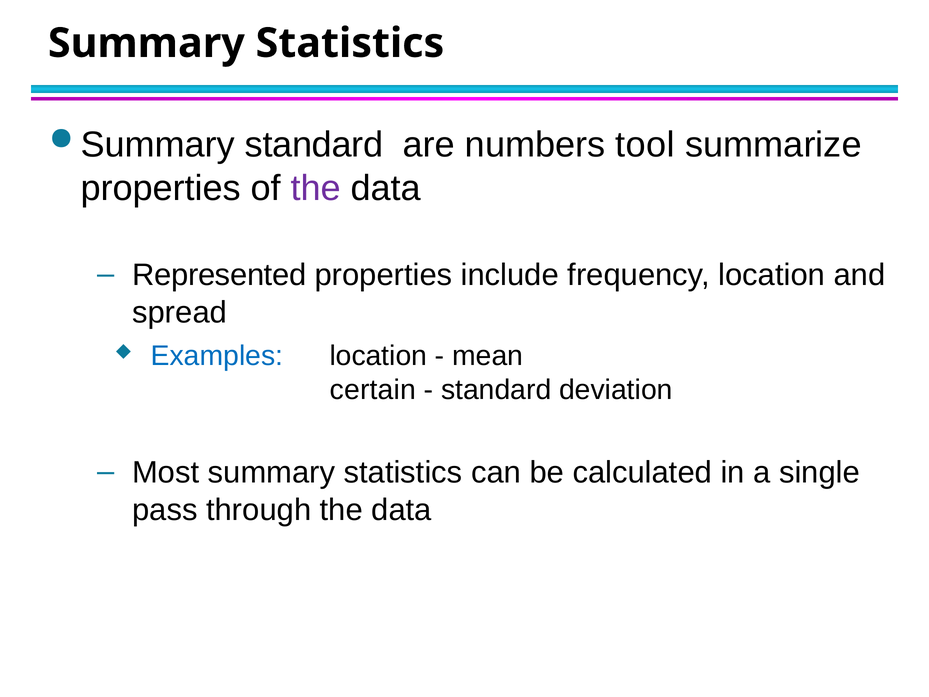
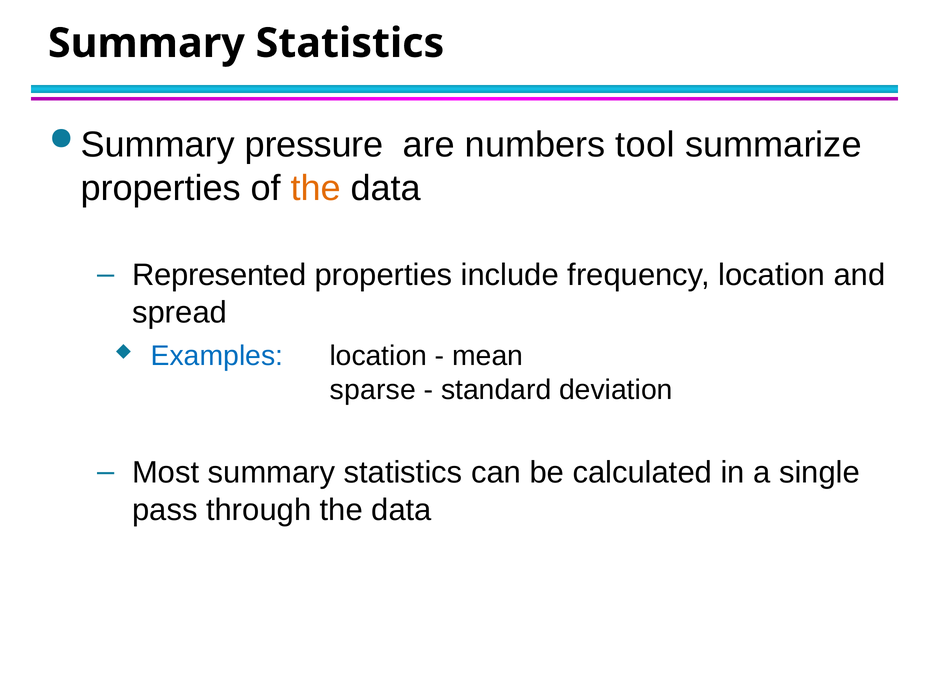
Summary standard: standard -> pressure (314, 145)
the colour: purple -> orange (316, 188)
certain: certain -> sparse (373, 390)
